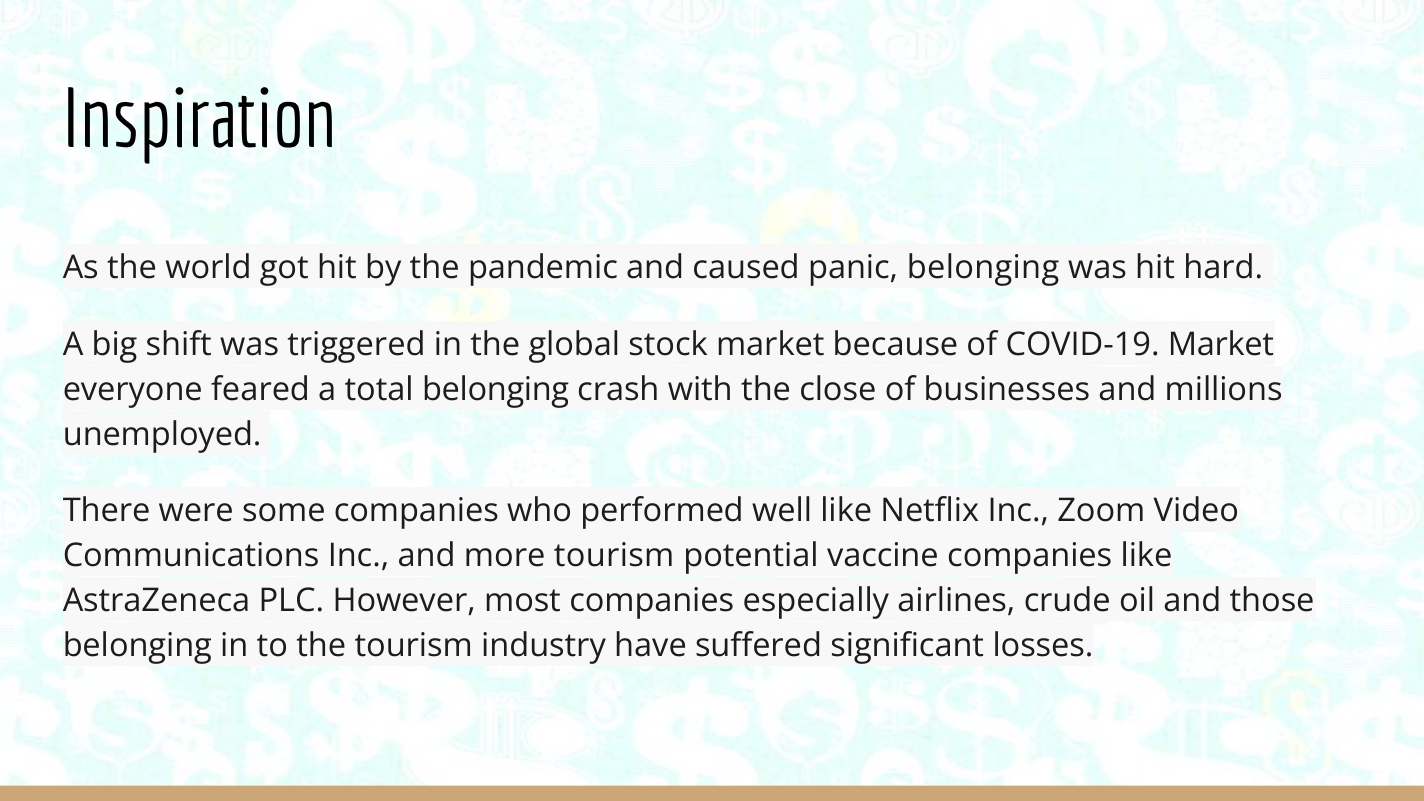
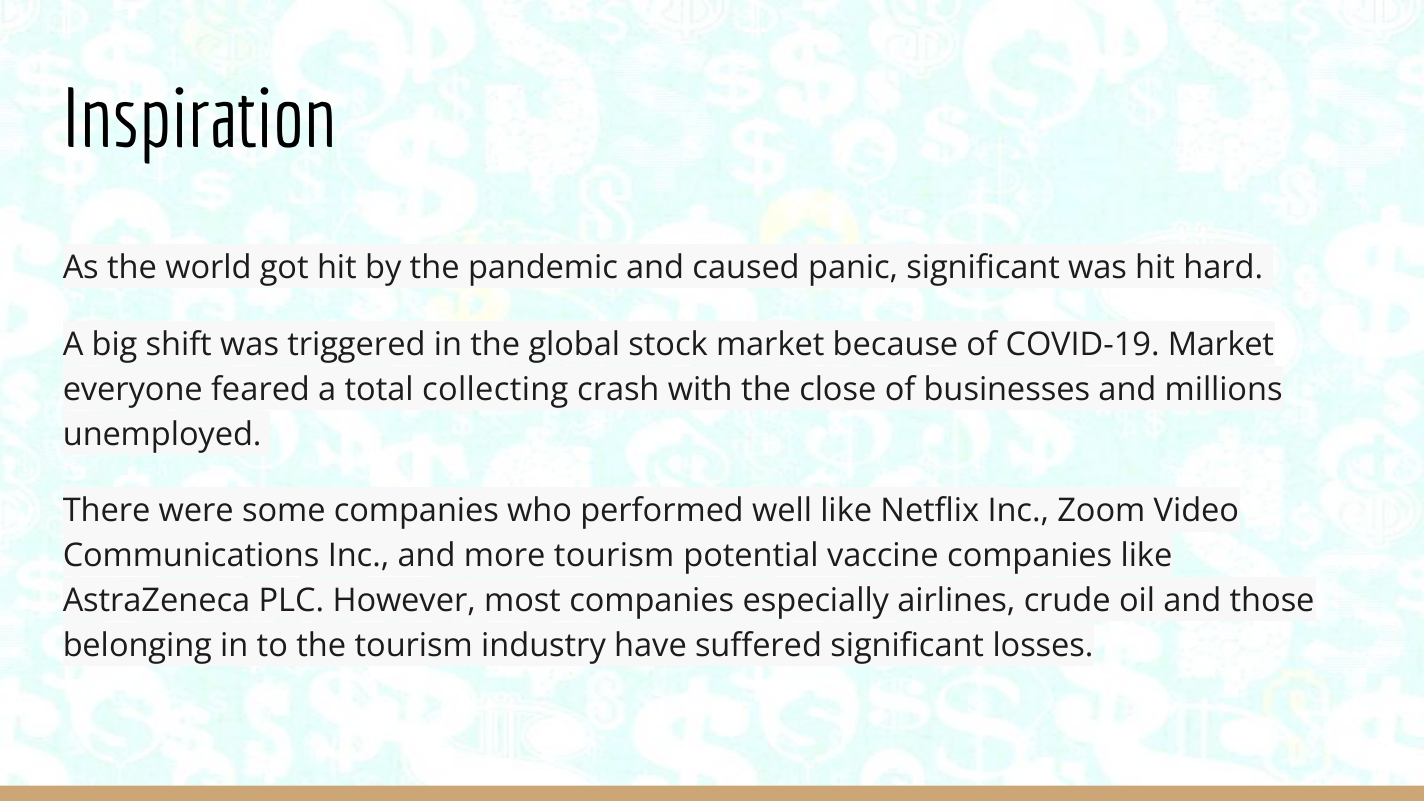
panic belonging: belonging -> significant (983, 268)
total belonging: belonging -> collecting (495, 390)
